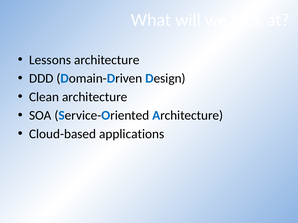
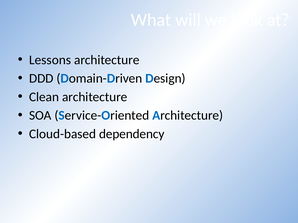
applications: applications -> dependency (132, 134)
